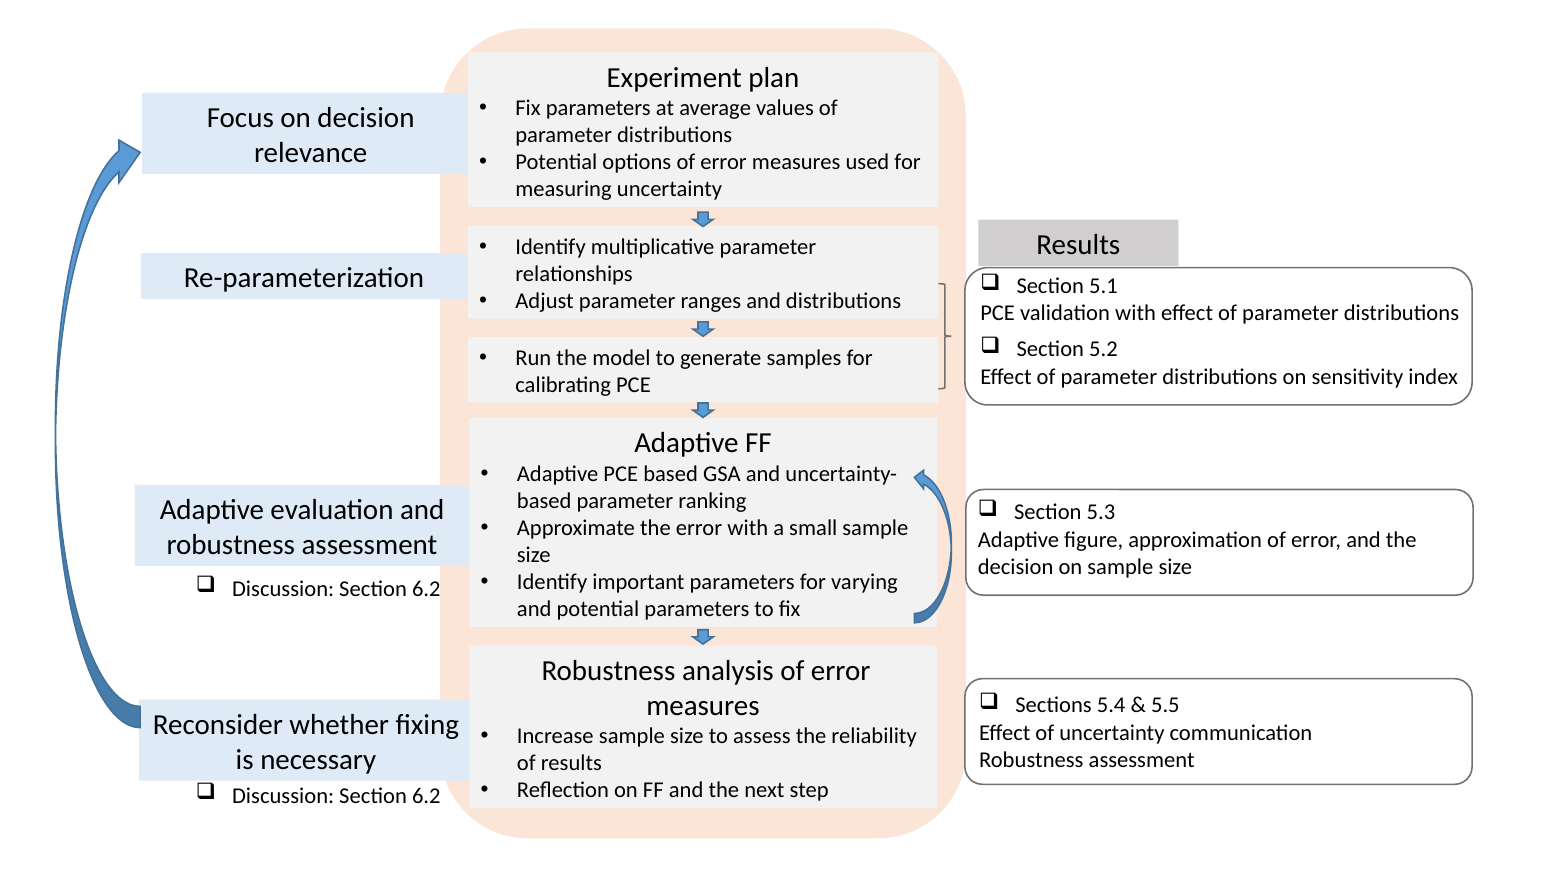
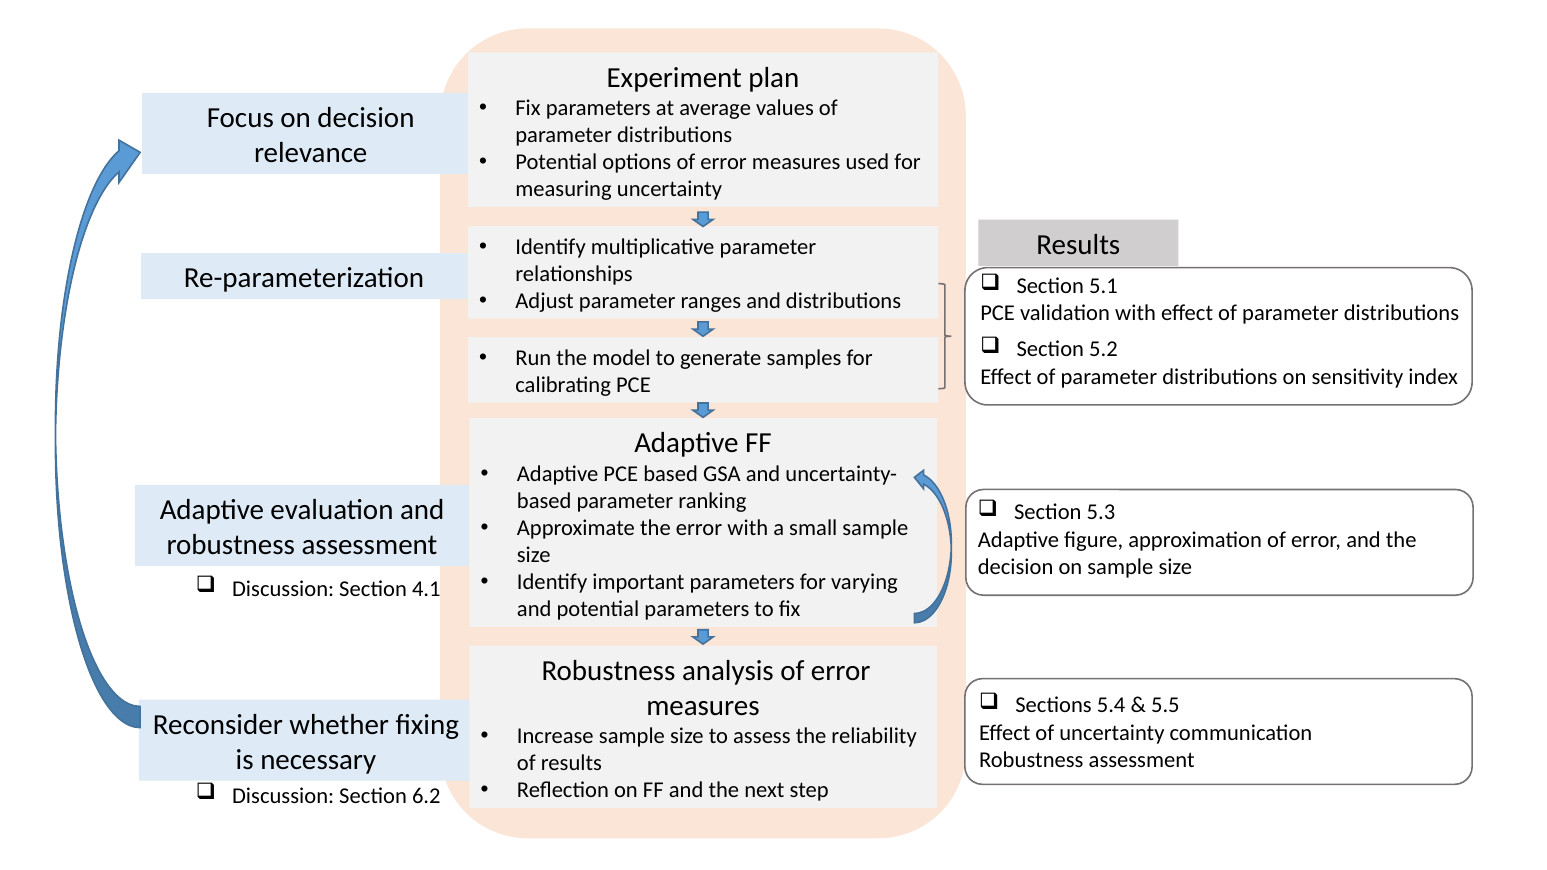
6.2: 6.2 -> 4.1 (426, 589)
